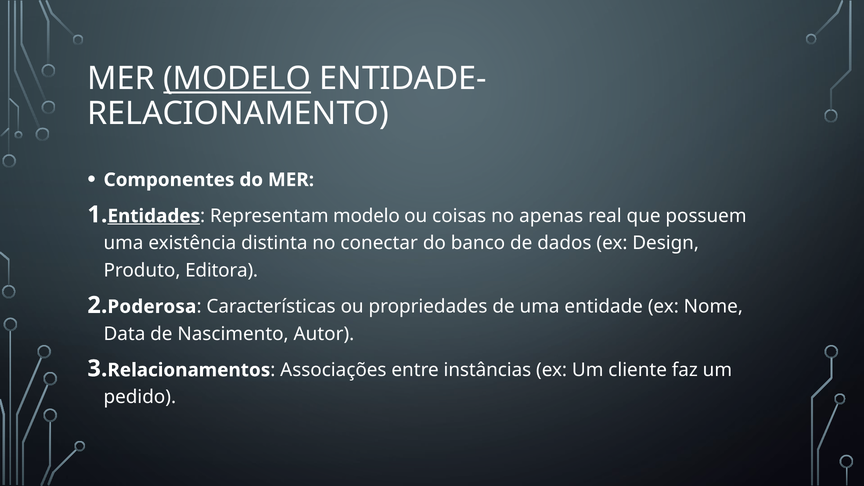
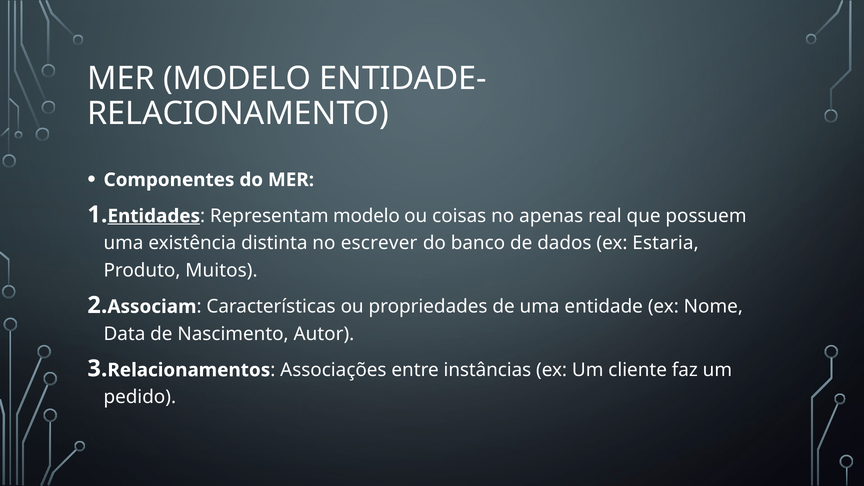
MODELO underline: present -> none (237, 78)
conectar: conectar -> escrever (379, 243)
Design: Design -> Estaria (666, 243)
Editora: Editora -> Muitos (221, 270)
Poderosa: Poderosa -> Associam (152, 307)
